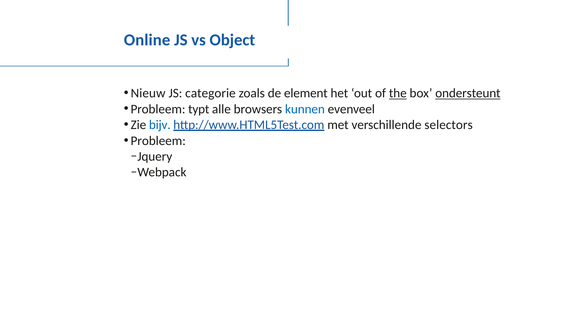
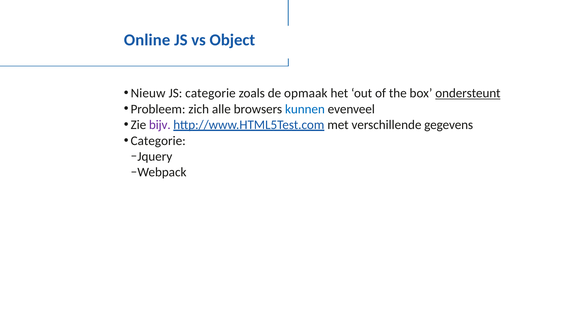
element: element -> opmaak (306, 93)
the underline: present -> none (398, 93)
typt: typt -> zich (199, 109)
bijv colour: blue -> purple (160, 125)
selectors: selectors -> gegevens (449, 125)
Probleem: Probleem -> Categorie (158, 141)
